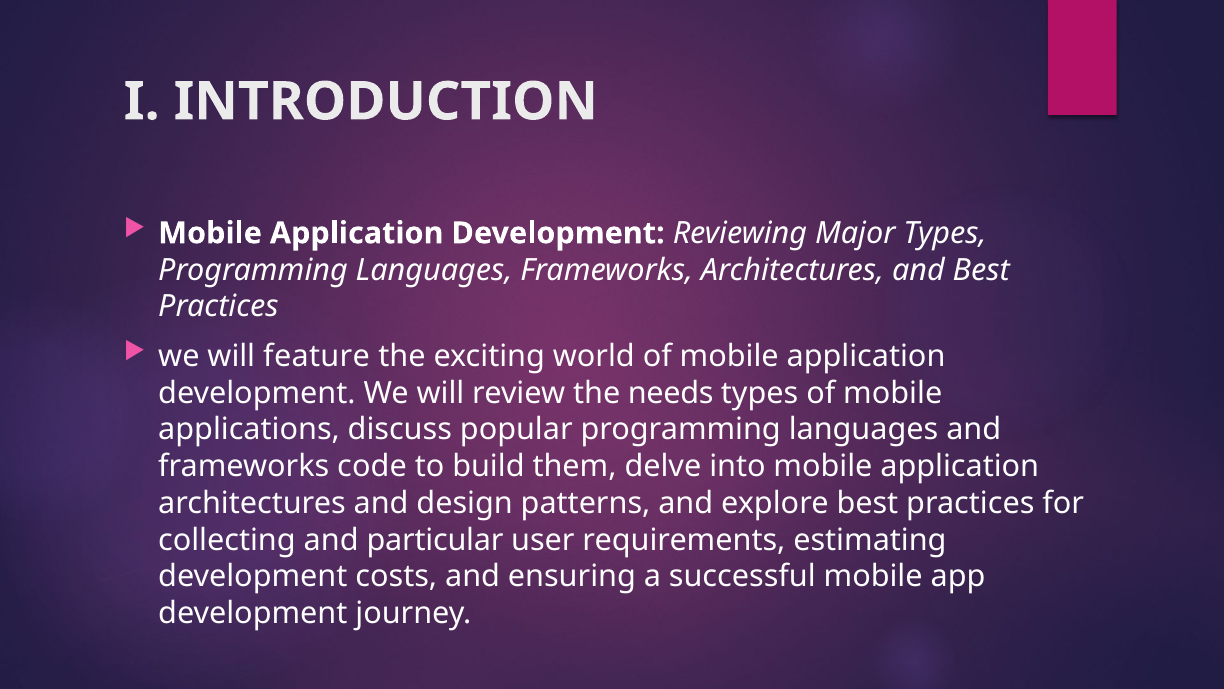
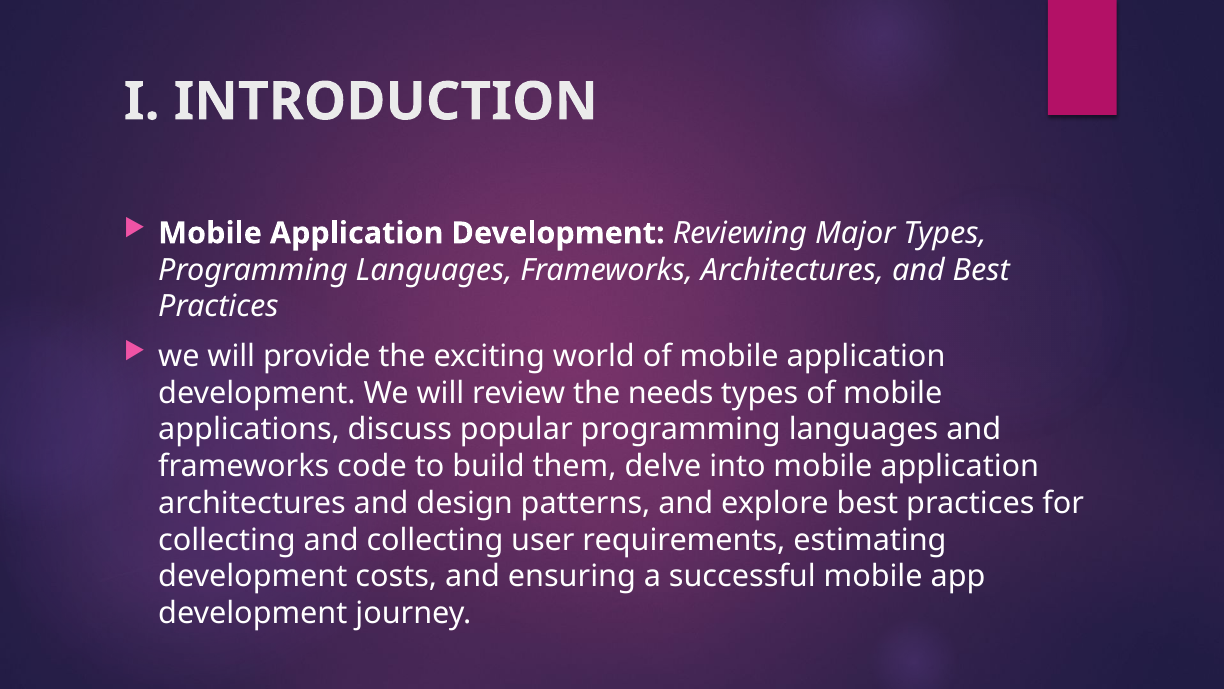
feature: feature -> provide (317, 356)
and particular: particular -> collecting (435, 540)
